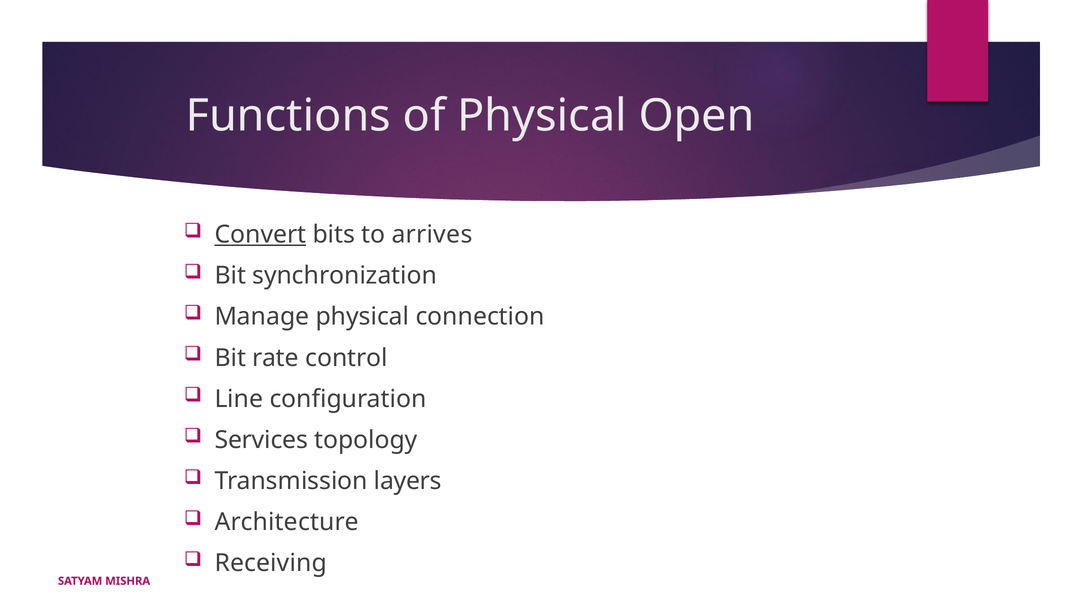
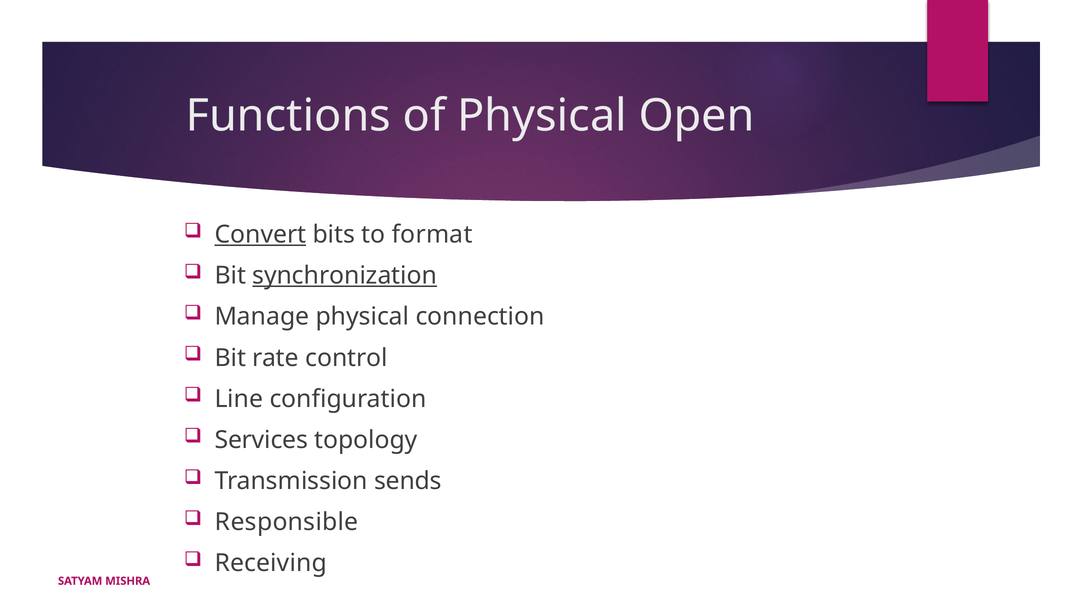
arrives: arrives -> format (432, 235)
synchronization underline: none -> present (345, 276)
layers: layers -> sends (408, 481)
Architecture: Architecture -> Responsible (287, 522)
